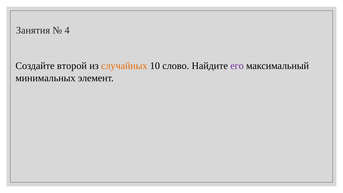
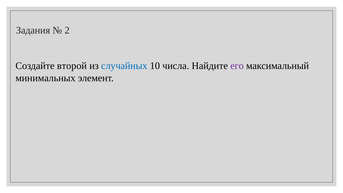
Занятия: Занятия -> Задания (33, 30)
4: 4 -> 2 (67, 30)
случайных colour: orange -> blue (124, 66)
слово: слово -> числа (176, 66)
